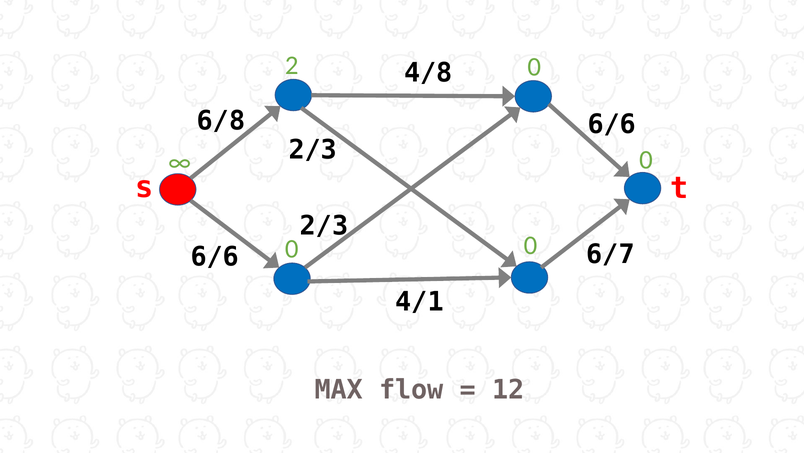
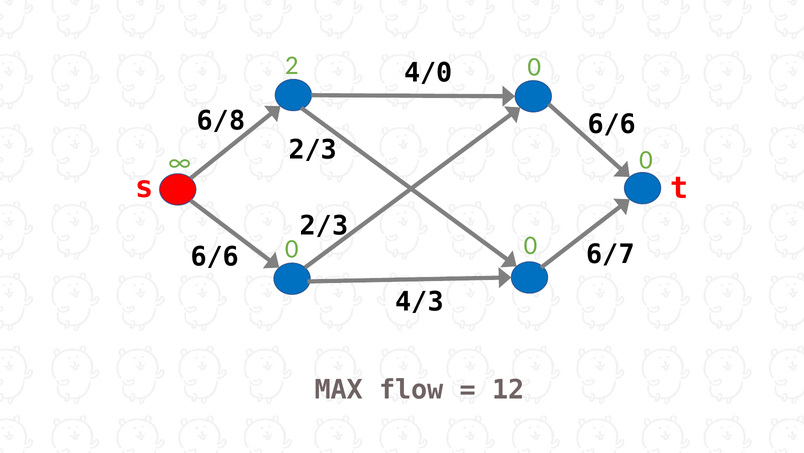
4/8: 4/8 -> 4/0 (428, 73)
4/1: 4/1 -> 4/3 (420, 301)
